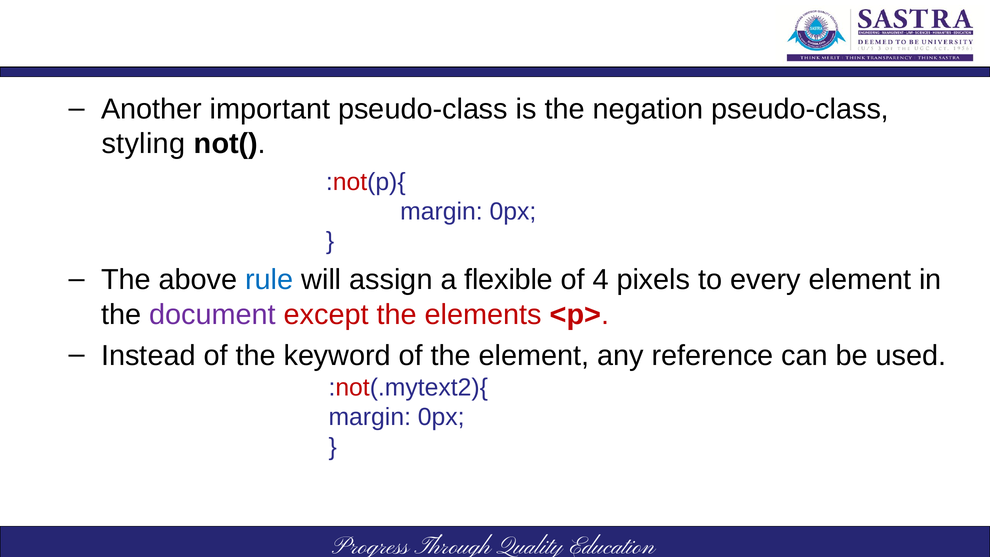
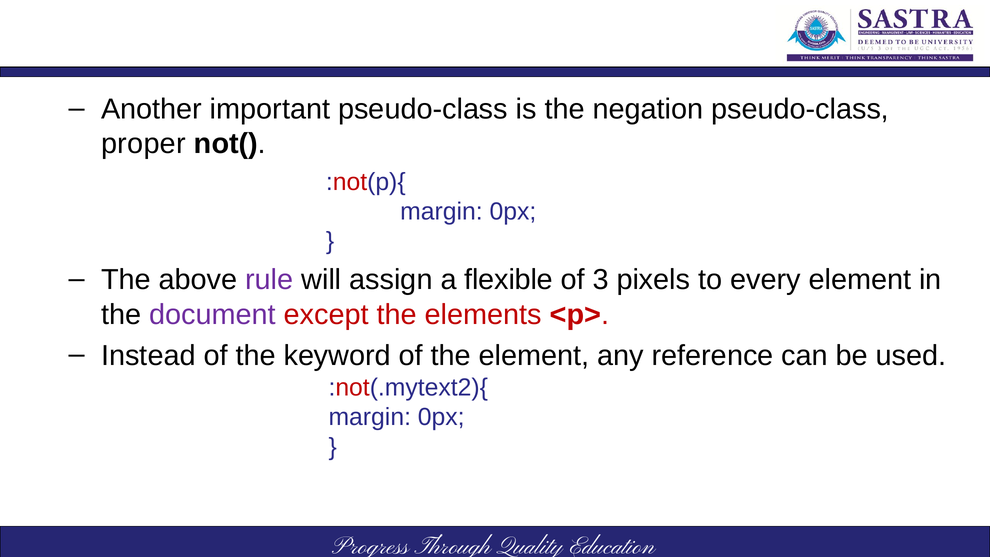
styling: styling -> proper (143, 144)
rule colour: blue -> purple (269, 280)
4: 4 -> 3 (601, 280)
